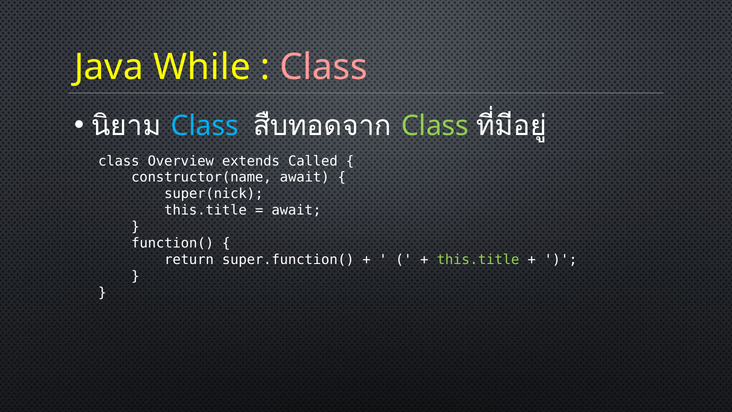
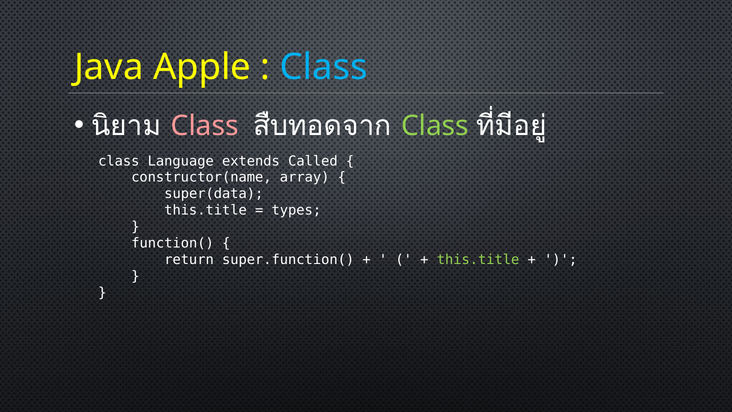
While: While -> Apple (202, 67)
Class colour: pink -> light blue (324, 67)
Class colour: light blue -> pink (205, 126)
Overview: Overview -> Language (181, 161)
constructor(name await: await -> array (305, 177)
super(nick: super(nick -> super(data (214, 194)
await: await -> types (296, 210)
